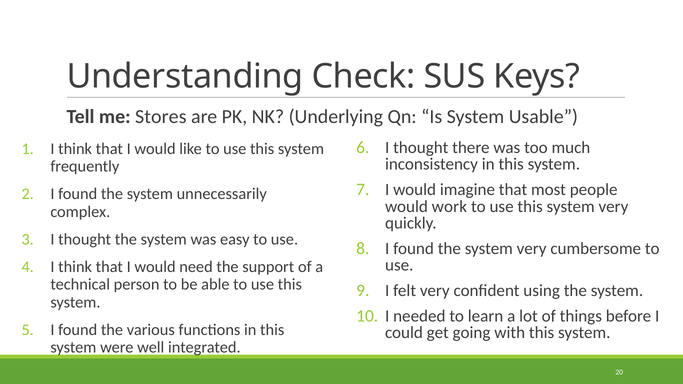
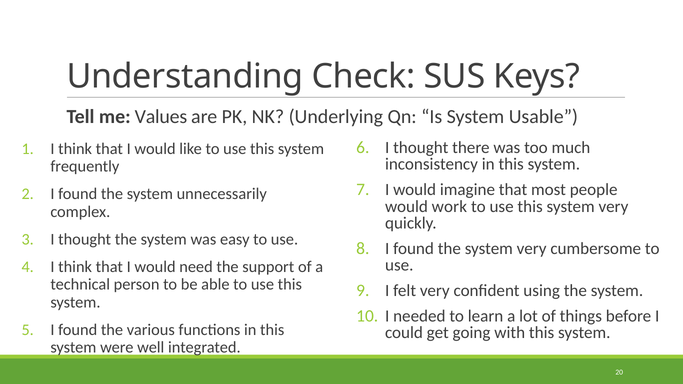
Stores: Stores -> Values (161, 117)
